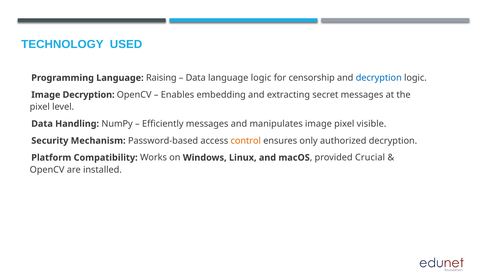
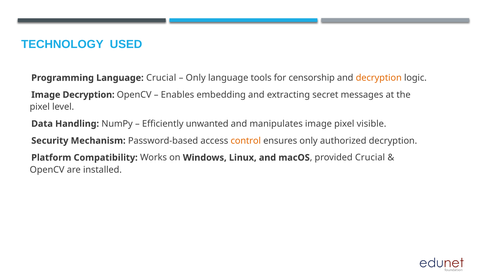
Language Raising: Raising -> Crucial (161, 78)
Data: Data -> Only (196, 78)
language logic: logic -> tools (261, 78)
decryption colour: blue -> orange (379, 78)
Efficiently messages: messages -> unwanted (207, 124)
